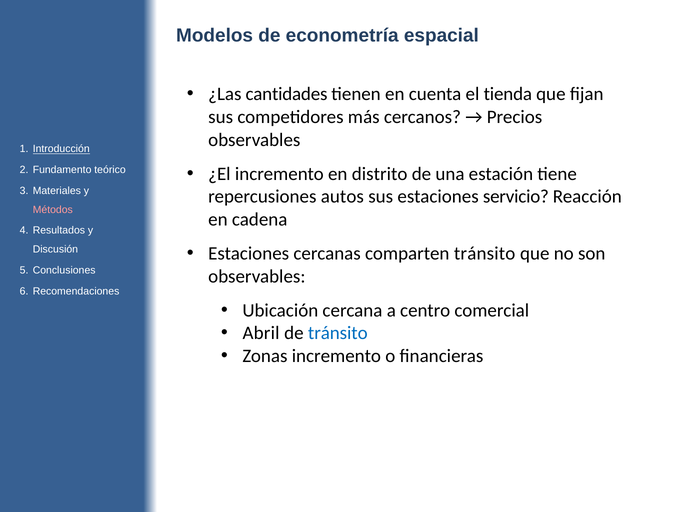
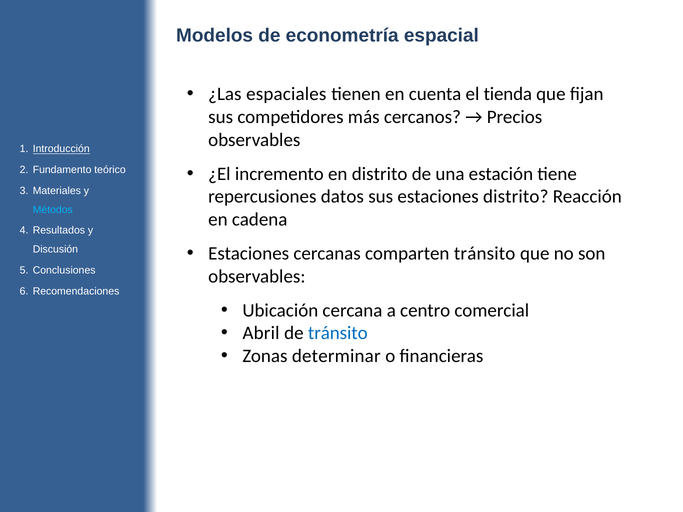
cantidades: cantidades -> espaciales (286, 94)
autos: autos -> datos (342, 197)
estaciones servicio: servicio -> distrito (516, 197)
Métodos colour: pink -> light blue (53, 210)
Zonas incremento: incremento -> determinar (336, 356)
